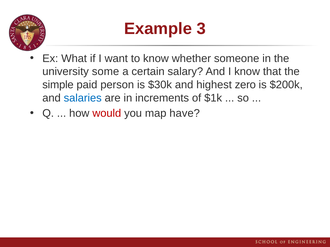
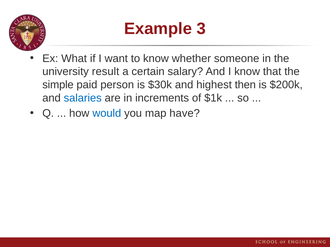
some: some -> result (106, 72)
zero: zero -> then (245, 85)
would colour: red -> blue (107, 114)
